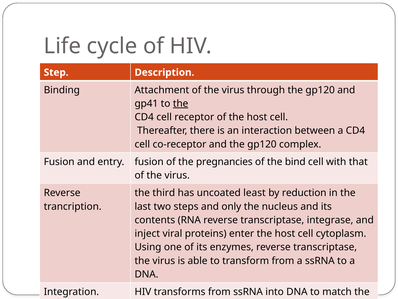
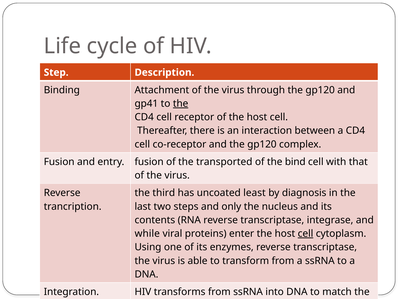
the pregnancies: pregnancies -> transported (224, 162)
reduction: reduction -> diagnosis (304, 193)
inject: inject -> while (147, 233)
cell underline: none -> present (306, 233)
